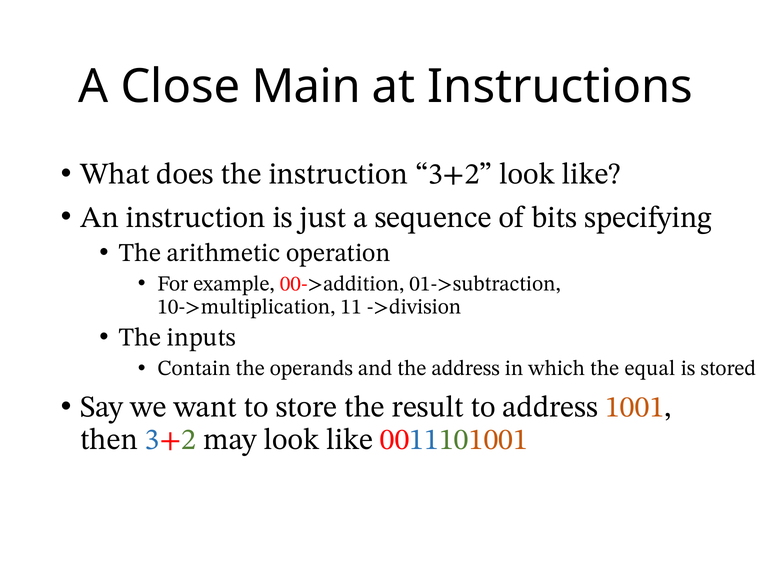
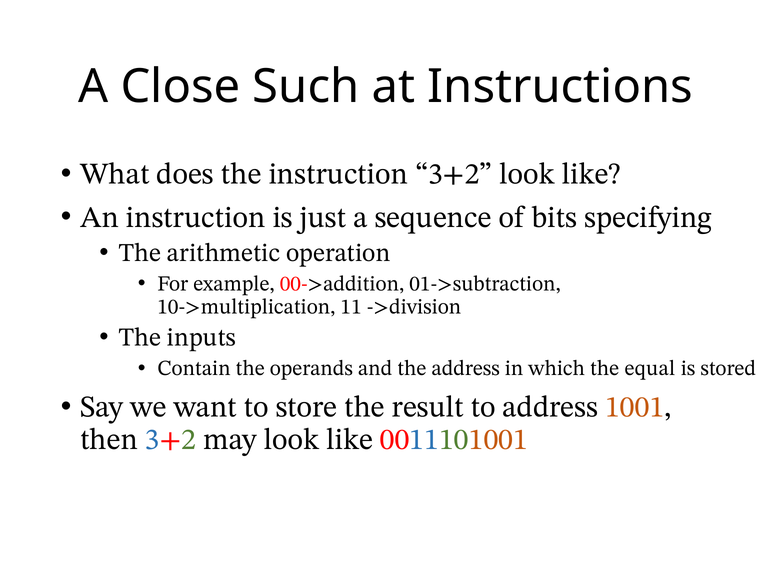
Main: Main -> Such (306, 86)
